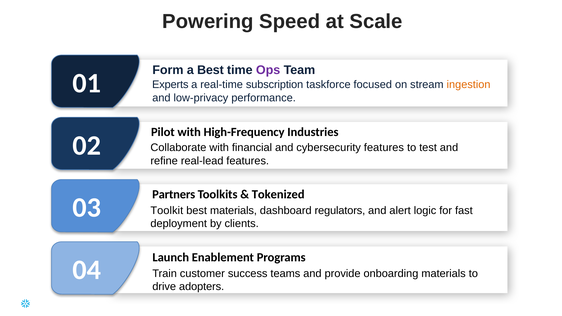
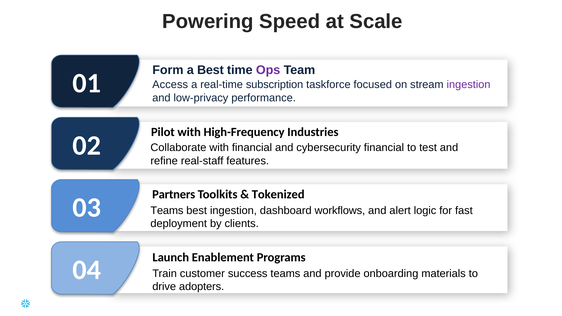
Experts: Experts -> Access (170, 85)
ingestion colour: orange -> purple (469, 85)
cybersecurity features: features -> financial (384, 148)
real-lead: real-lead -> real-staff (202, 161)
03 Toolkit: Toolkit -> Teams (167, 211)
best materials: materials -> ingestion (233, 211)
regulators: regulators -> workflows (340, 211)
